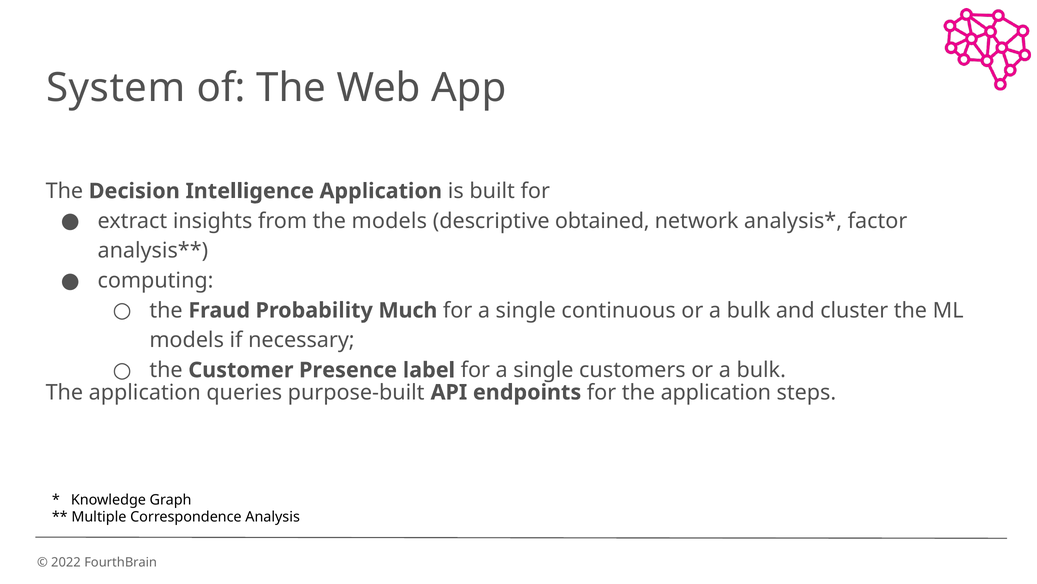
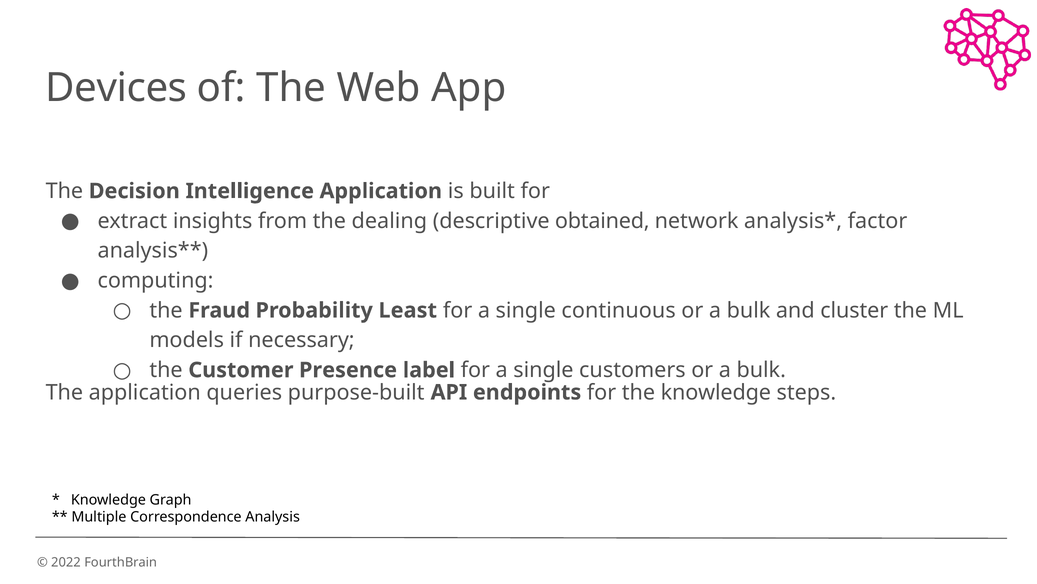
System: System -> Devices (116, 88)
the models: models -> dealing (389, 221)
Much: Much -> Least (408, 310)
for the application: application -> knowledge (716, 392)
